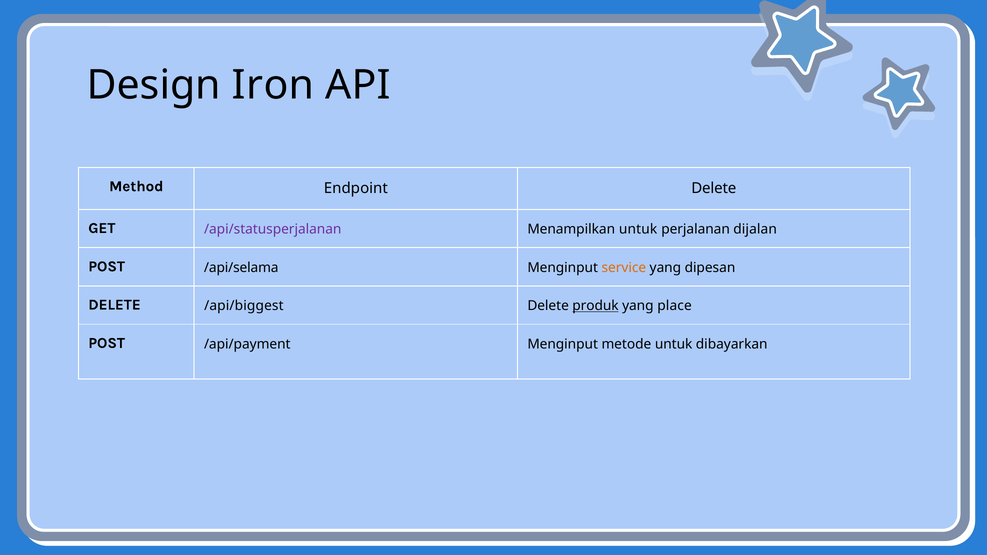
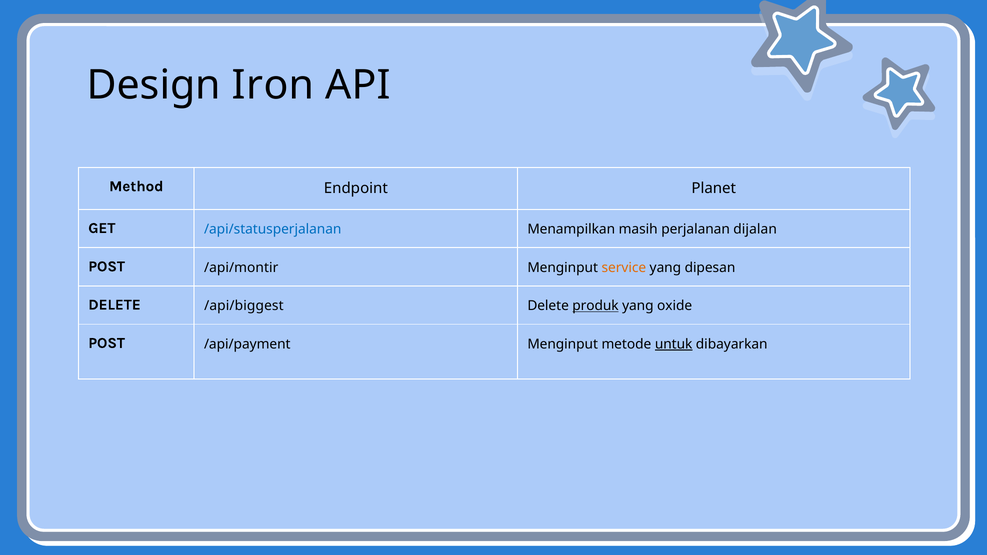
Endpoint Delete: Delete -> Planet (714, 189)
/api/statusperjalanan colour: purple -> blue (273, 229)
Menampilkan untuk: untuk -> masih (638, 229)
/api/selama: /api/selama -> /api/montir (241, 268)
place: place -> oxide (675, 306)
untuk underline: none -> present (674, 344)
